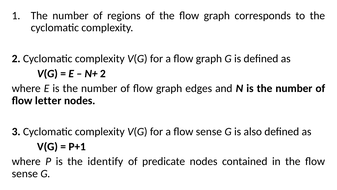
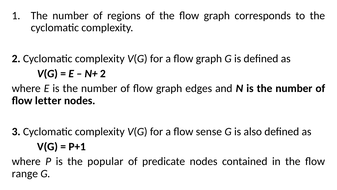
identify: identify -> popular (105, 161)
sense: sense -> range (25, 173)
